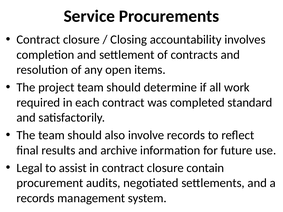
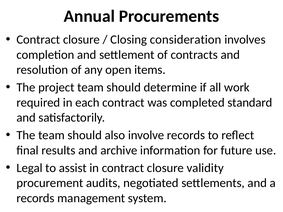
Service: Service -> Annual (89, 16)
accountability: accountability -> consideration (186, 40)
contain: contain -> validity (205, 168)
